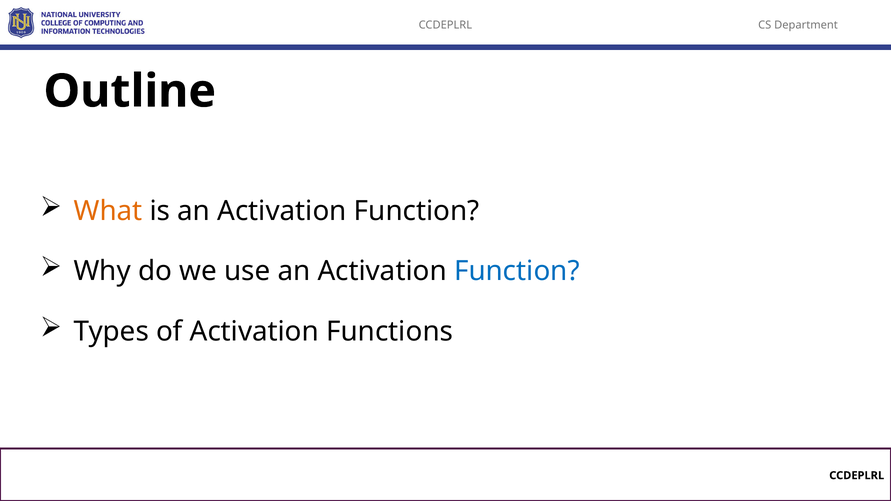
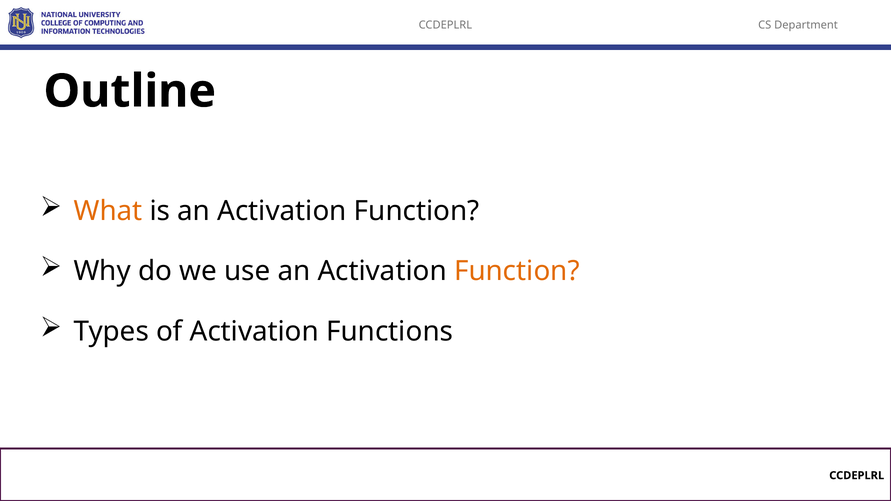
Function colour: blue -> orange (517, 271)
